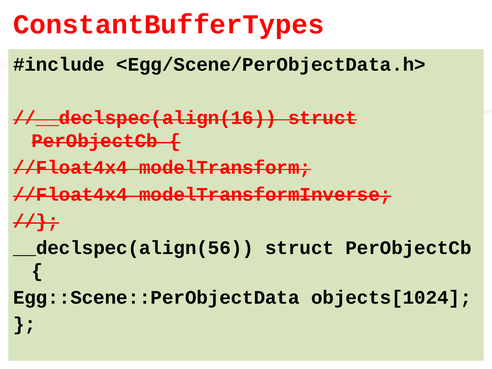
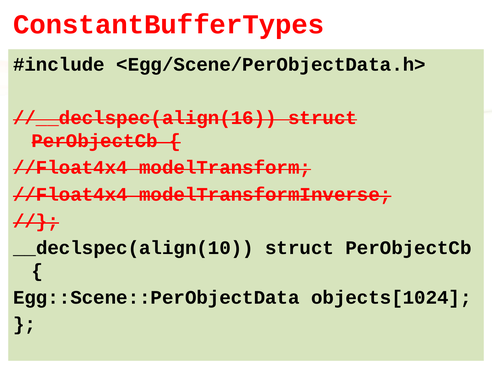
__declspec(align(56: __declspec(align(56 -> __declspec(align(10 (133, 248)
